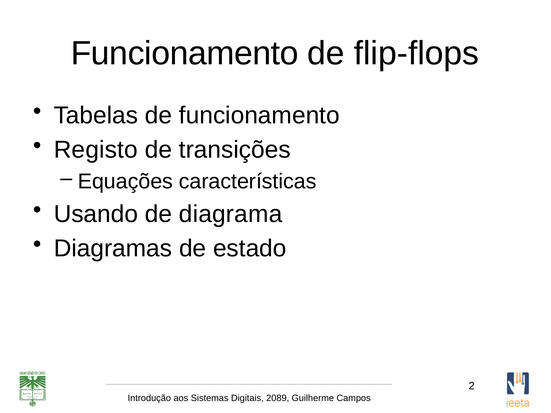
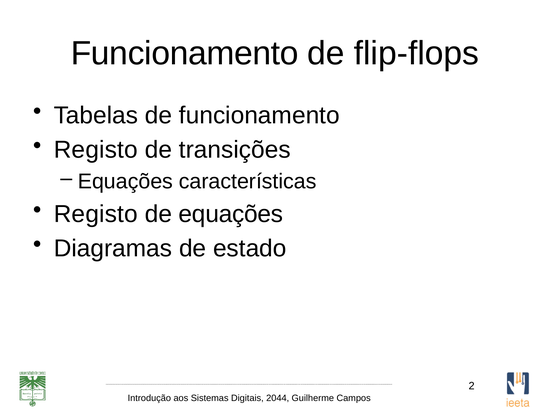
Usando: Usando -> Registo (96, 214)
de diagrama: diagrama -> equações (231, 214)
2089: 2089 -> 2044 (278, 398)
